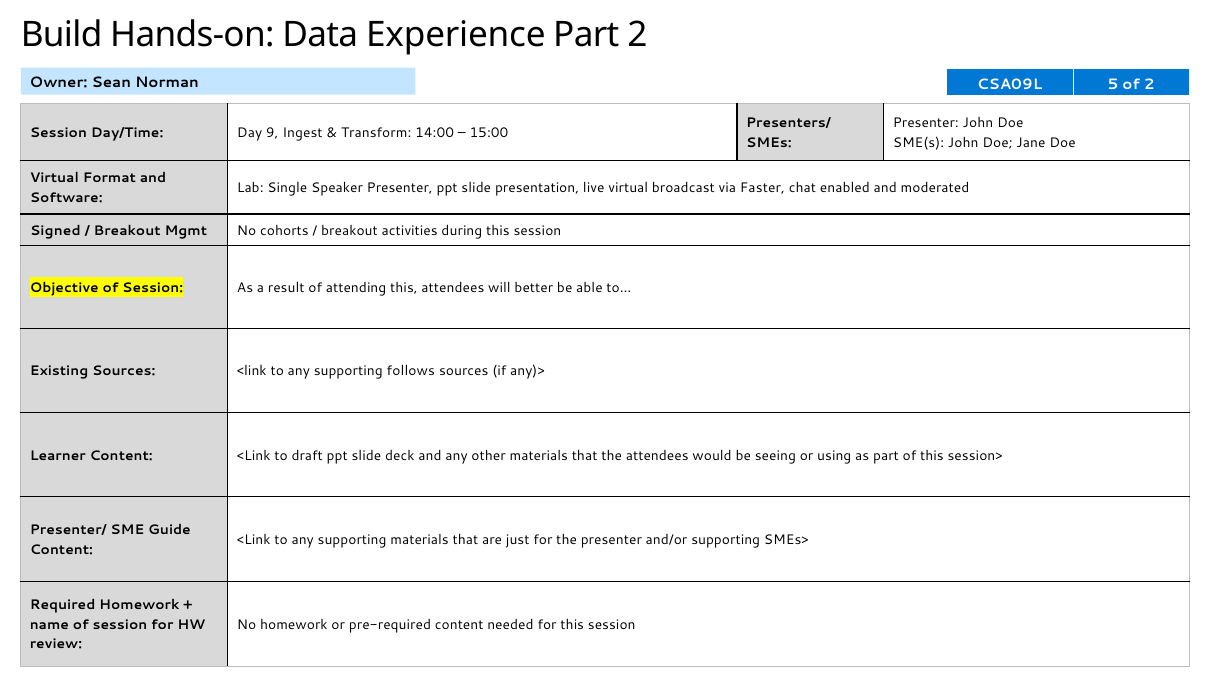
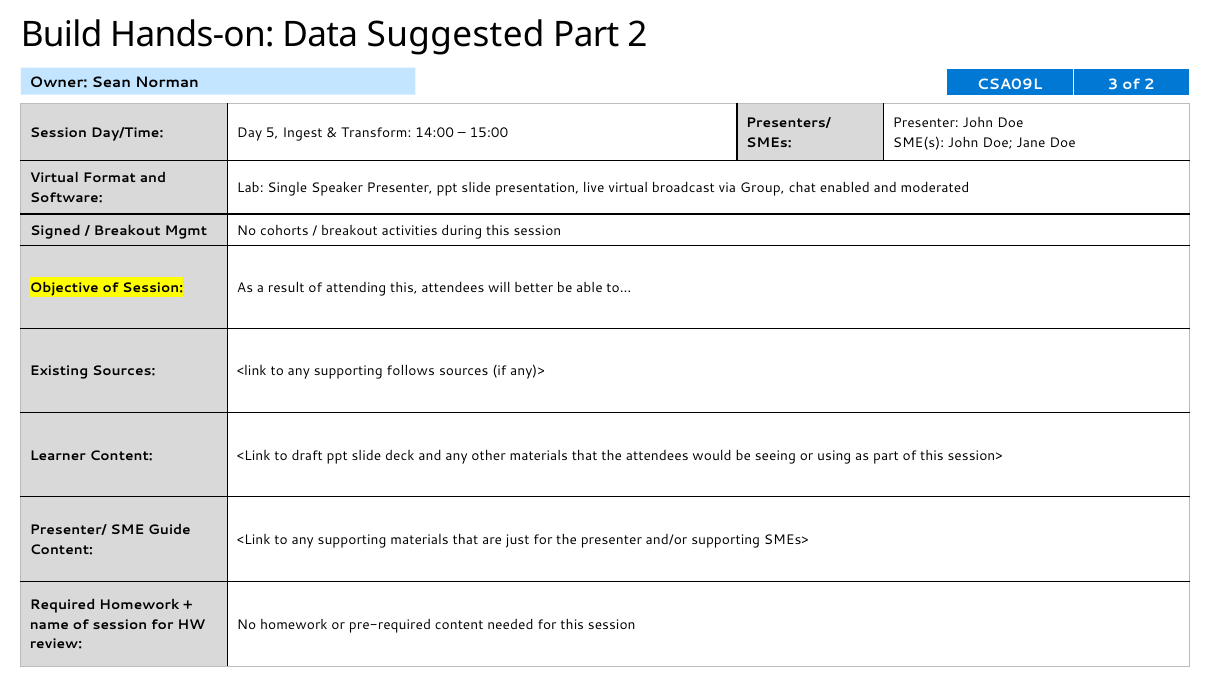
Experience: Experience -> Suggested (456, 35)
5: 5 -> 3 (1113, 85)
9: 9 -> 5 (272, 133)
Faster: Faster -> Group (762, 188)
